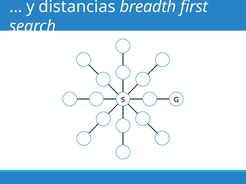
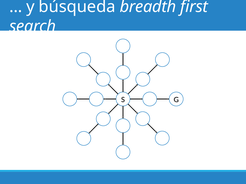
distancias: distancias -> búsqueda (77, 7)
